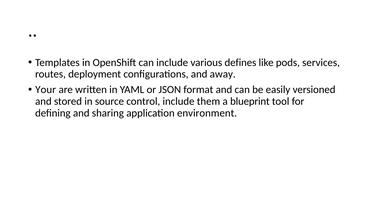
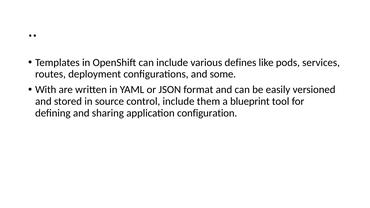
away: away -> some (223, 74)
Your: Your -> With (46, 90)
environment: environment -> configuration (207, 113)
